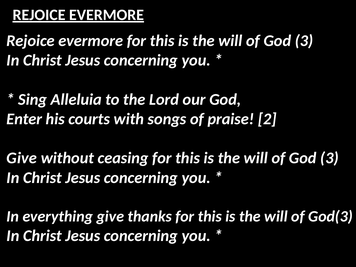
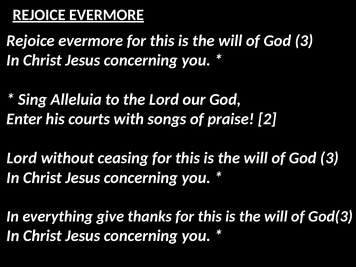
Give: Give -> Lord (22, 158)
